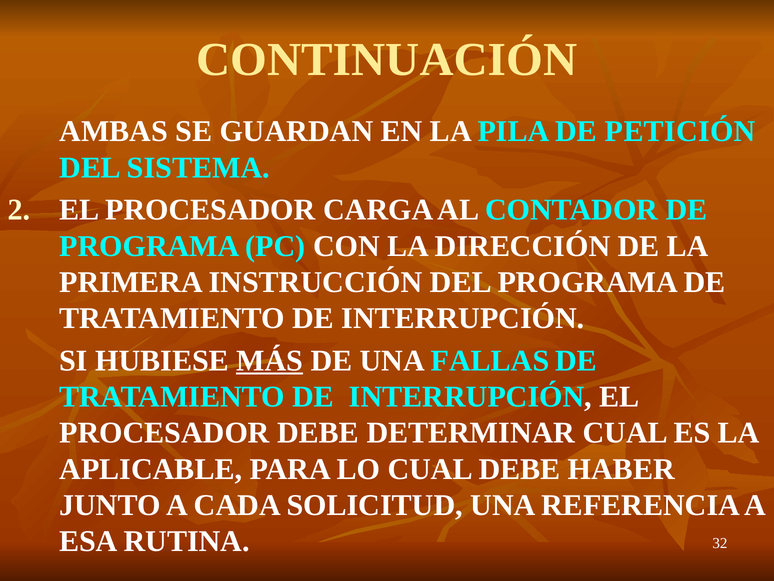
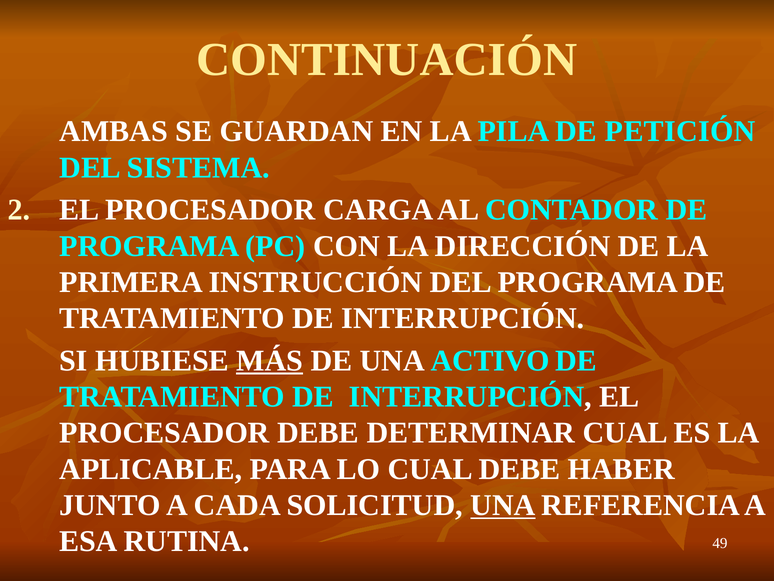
FALLAS: FALLAS -> ACTIVO (490, 360)
UNA underline: none -> present (503, 505)
32: 32 -> 49 (720, 543)
